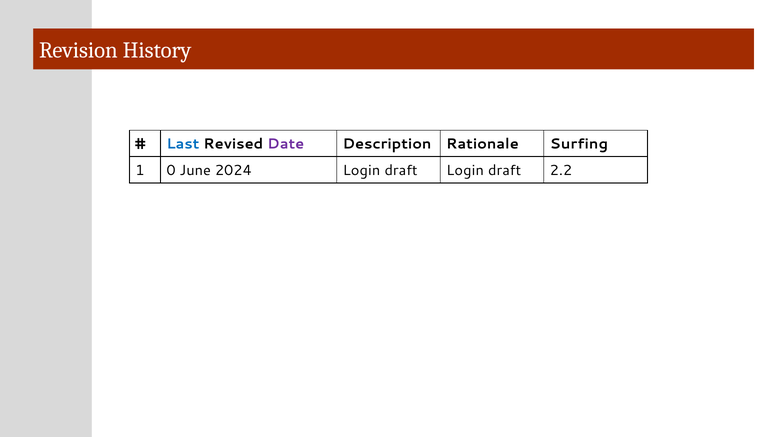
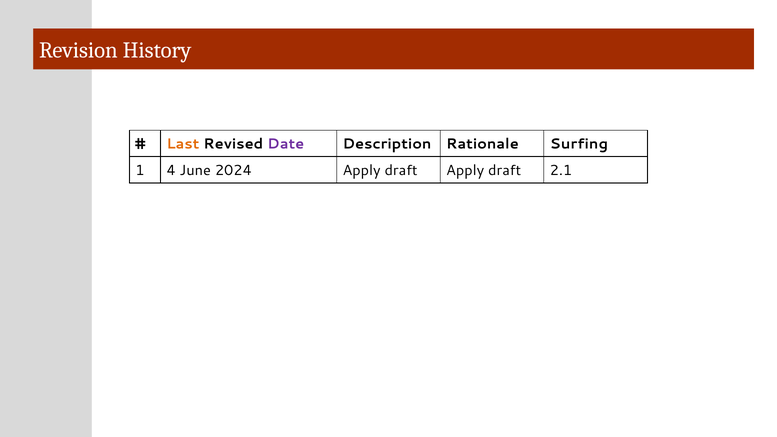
Last colour: blue -> orange (183, 144)
0: 0 -> 4 (171, 171)
2024 Login: Login -> Apply (362, 171)
draft Login: Login -> Apply (465, 171)
2.2: 2.2 -> 2.1 (561, 171)
